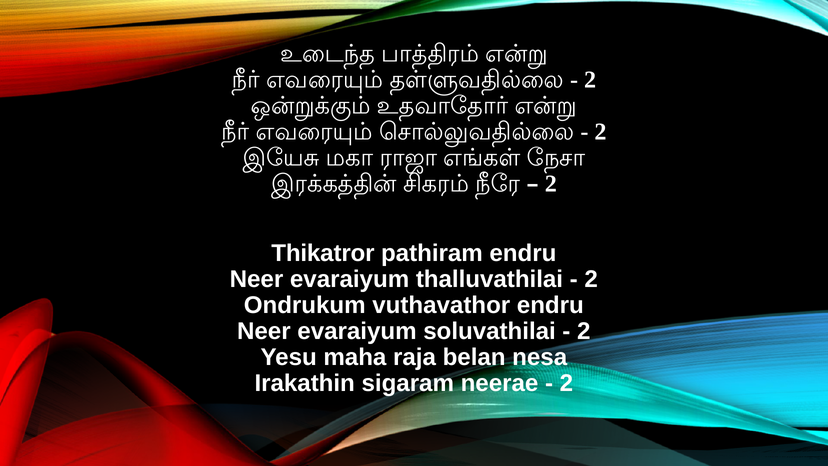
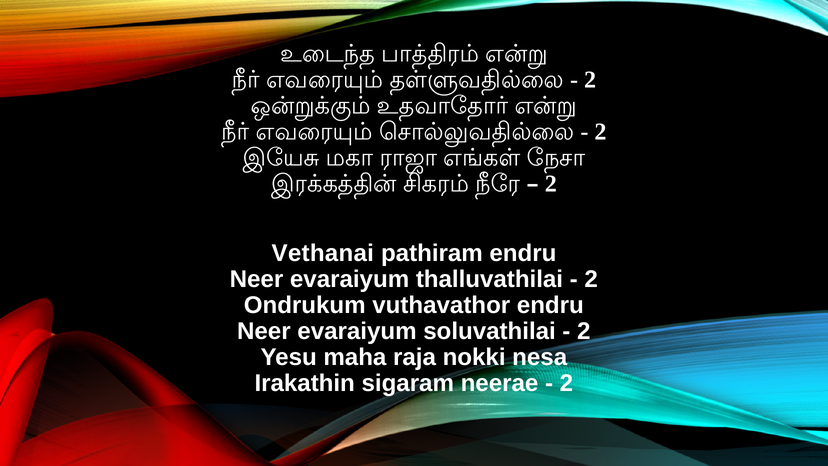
Thikatror: Thikatror -> Vethanai (323, 253)
belan: belan -> nokki (474, 357)
